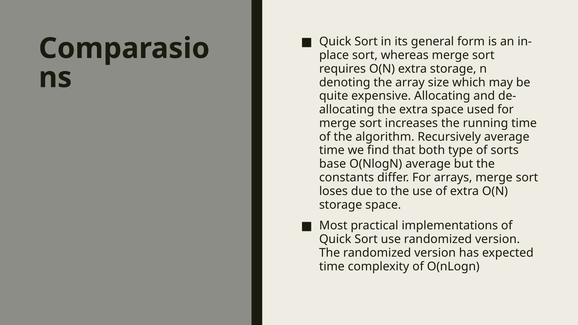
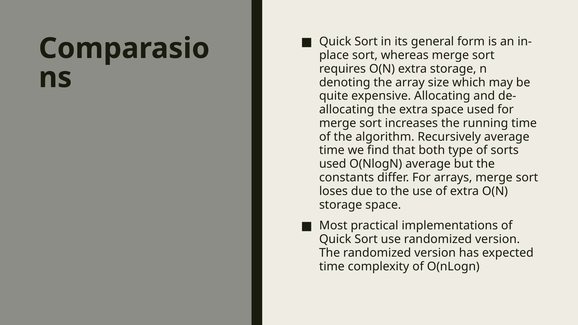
base: base -> used (333, 164)
